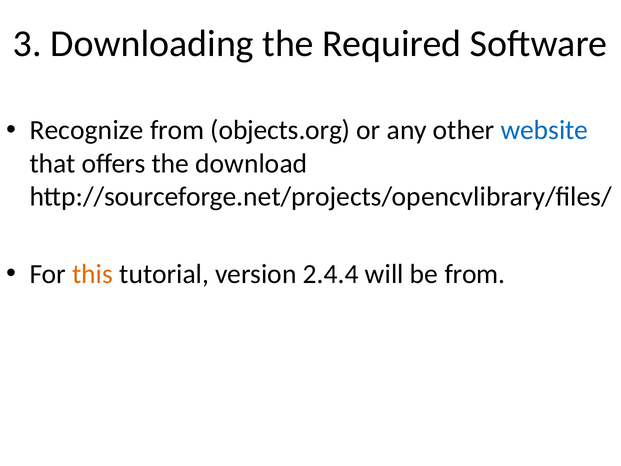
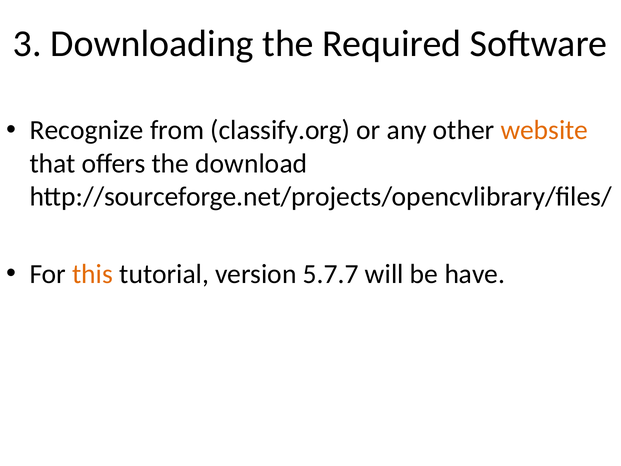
objects.org: objects.org -> classify.org (280, 130)
website colour: blue -> orange (544, 130)
2.4.4: 2.4.4 -> 5.7.7 (331, 274)
be from: from -> have (475, 274)
